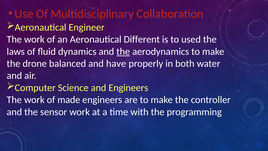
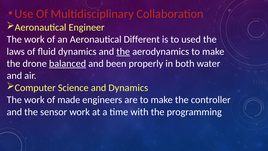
balanced underline: none -> present (68, 63)
have: have -> been (116, 63)
and Engineers: Engineers -> Dynamics (128, 88)
